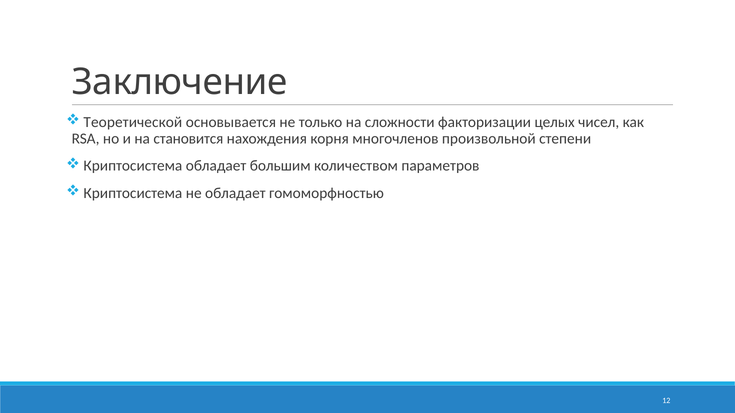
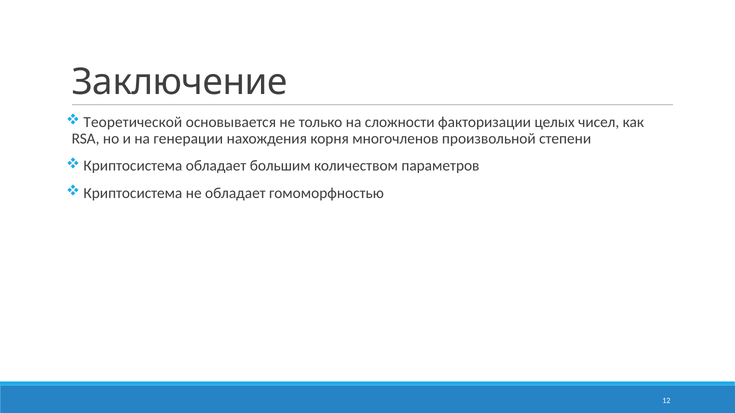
становится: становится -> генерации (188, 139)
